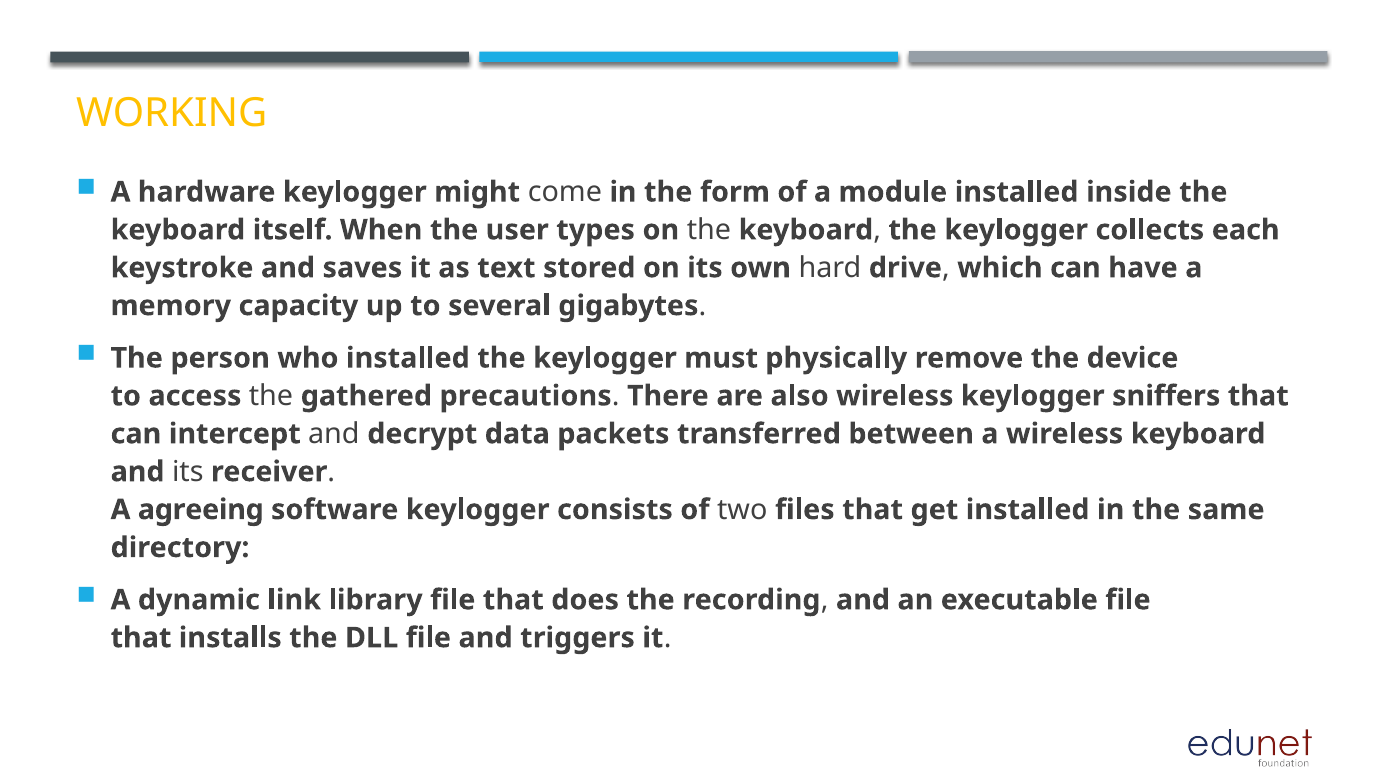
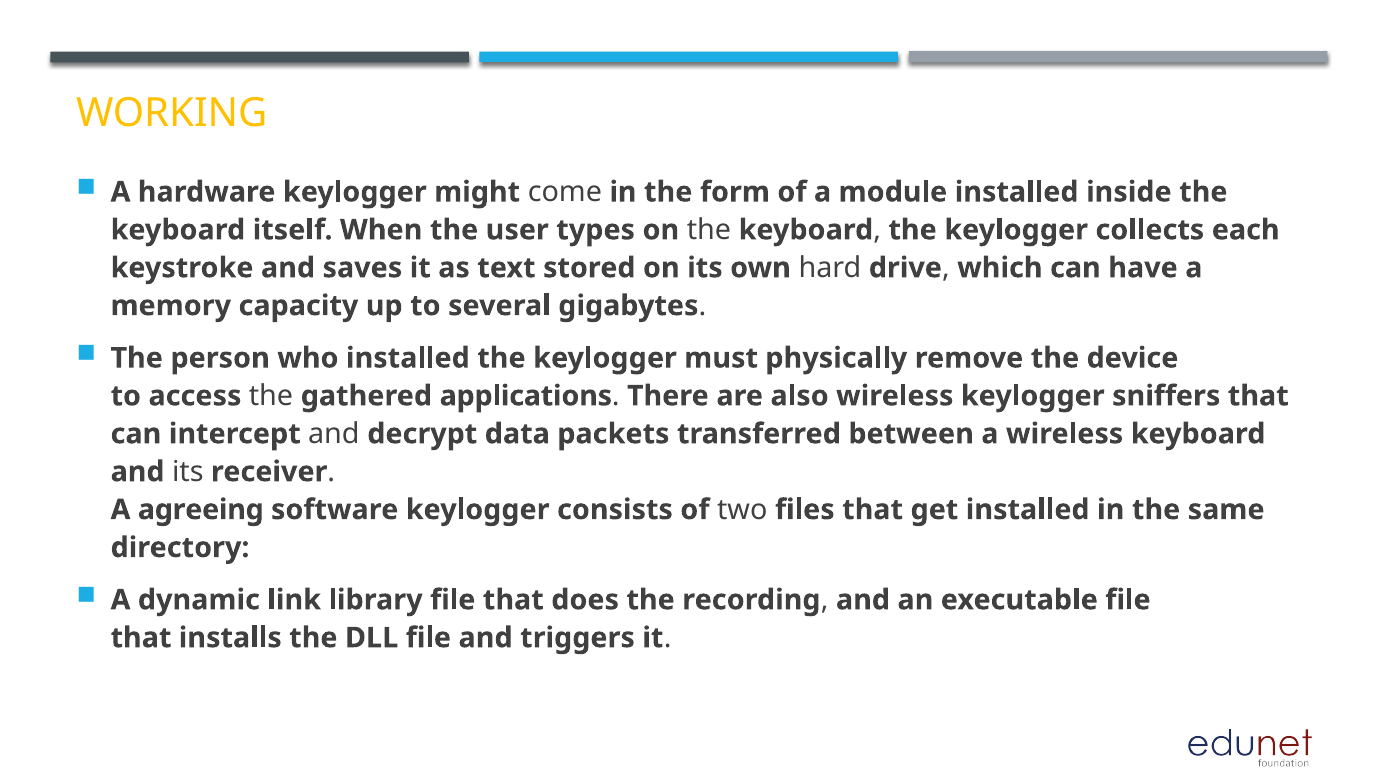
precautions: precautions -> applications (526, 396)
